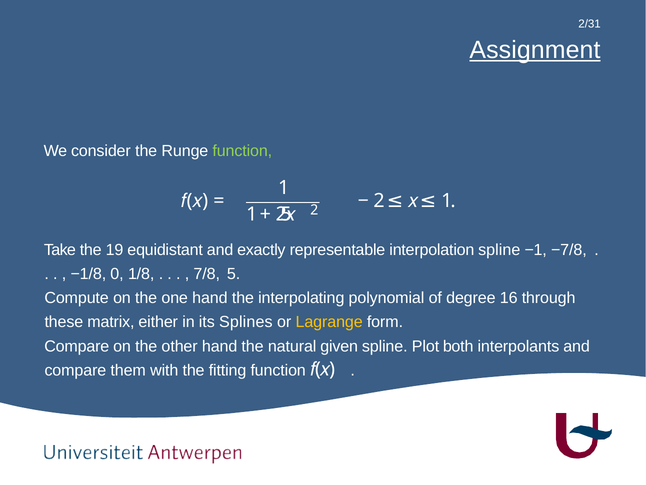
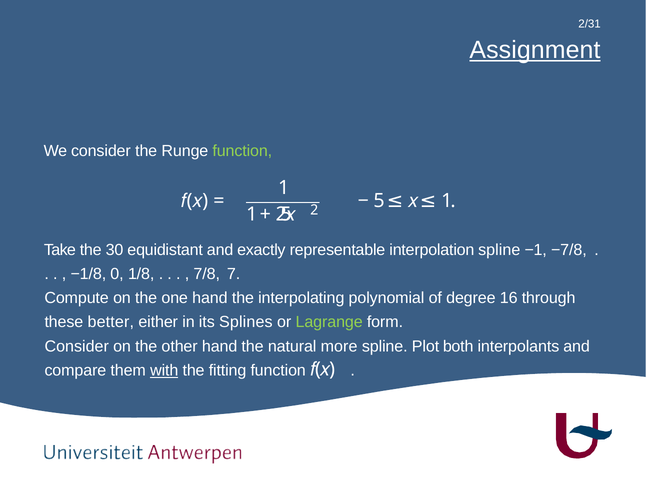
2: 2 -> 5 (379, 201)
19: 19 -> 30 (115, 250)
5: 5 -> 7 (234, 274)
matrix: matrix -> better (111, 322)
Lagrange colour: yellow -> light green (329, 322)
Compare: Compare -> Consider (77, 346)
given: given -> more (339, 346)
with underline: none -> present (164, 370)
